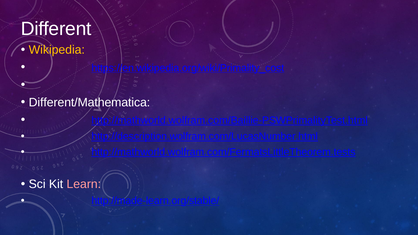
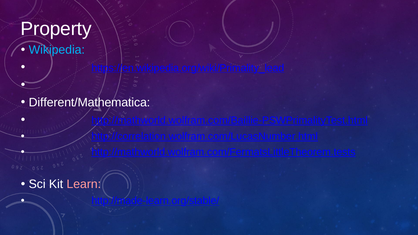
Different: Different -> Property (56, 29)
Wikipedia colour: yellow -> light blue (57, 50)
https://en.wikipedia.org/wiki/Primality_cost: https://en.wikipedia.org/wiki/Primality_cost -> https://en.wikipedia.org/wiki/Primality_lead (188, 68)
http://description.wolfram.com/LucasNumber.html: http://description.wolfram.com/LucasNumber.html -> http://correlation.wolfram.com/LucasNumber.html (205, 137)
